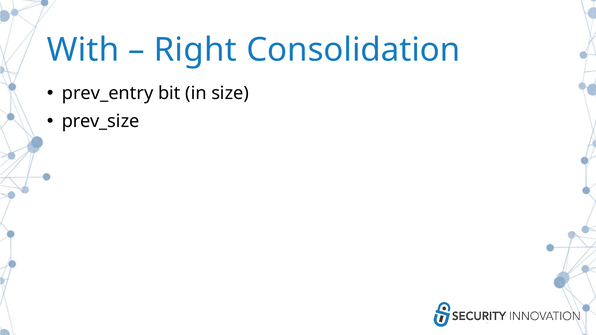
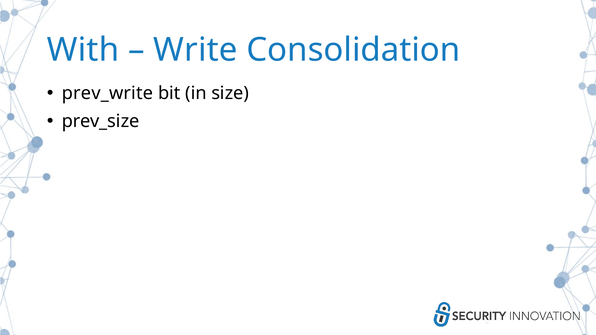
Right: Right -> Write (195, 50)
prev_entry: prev_entry -> prev_write (108, 93)
